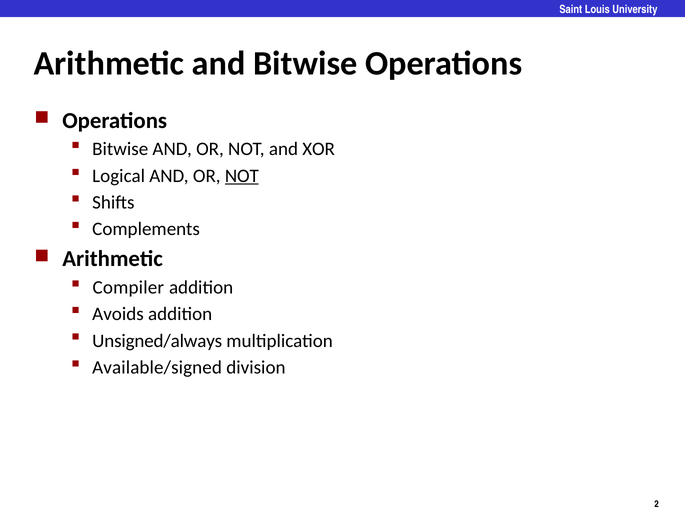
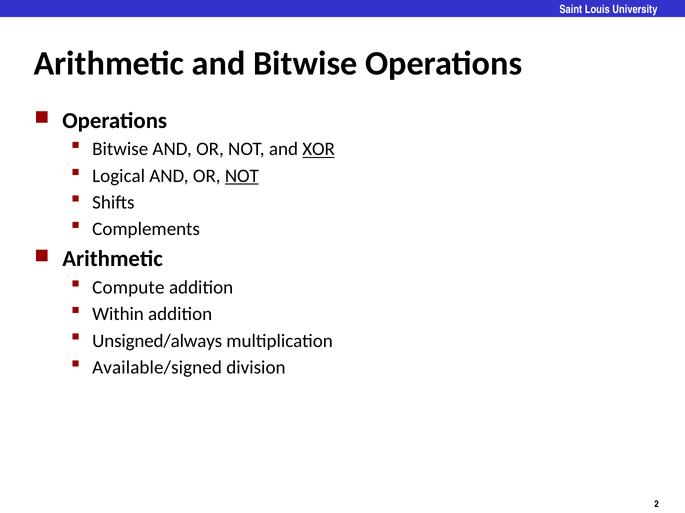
XOR underline: none -> present (319, 149)
Compiler: Compiler -> Compute (128, 288)
Avoids: Avoids -> Within (118, 315)
